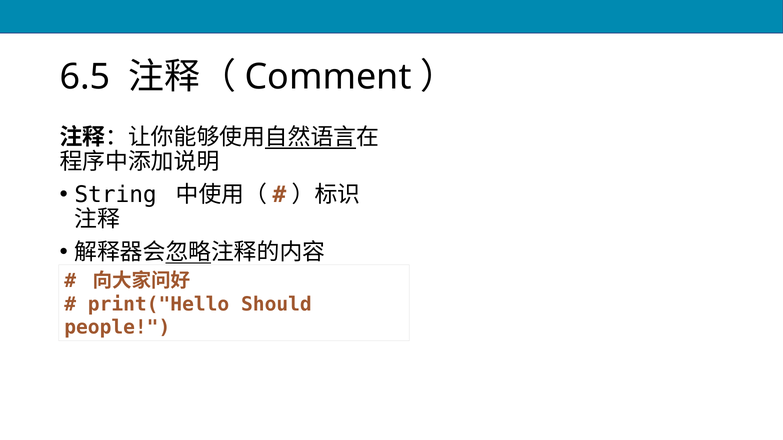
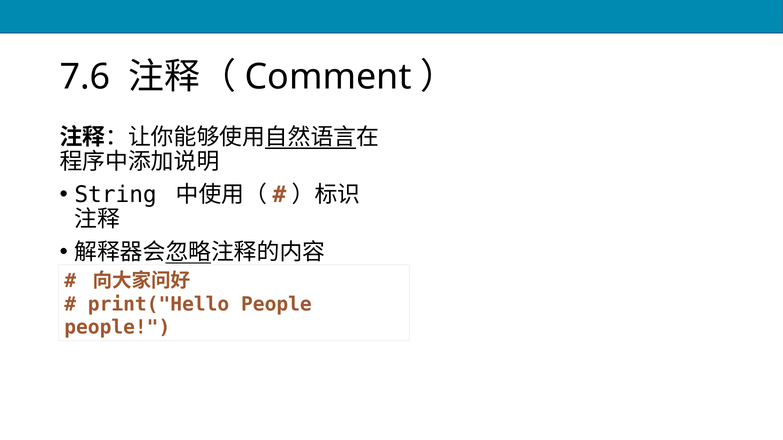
6.5: 6.5 -> 7.6 (85, 77)
print("Hello Should: Should -> People (276, 304)
